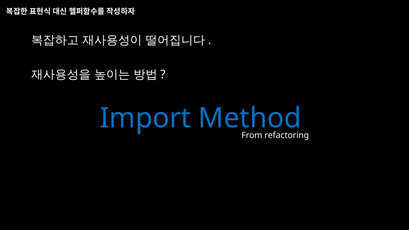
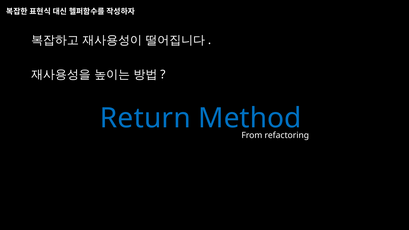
Import: Import -> Return (145, 118)
